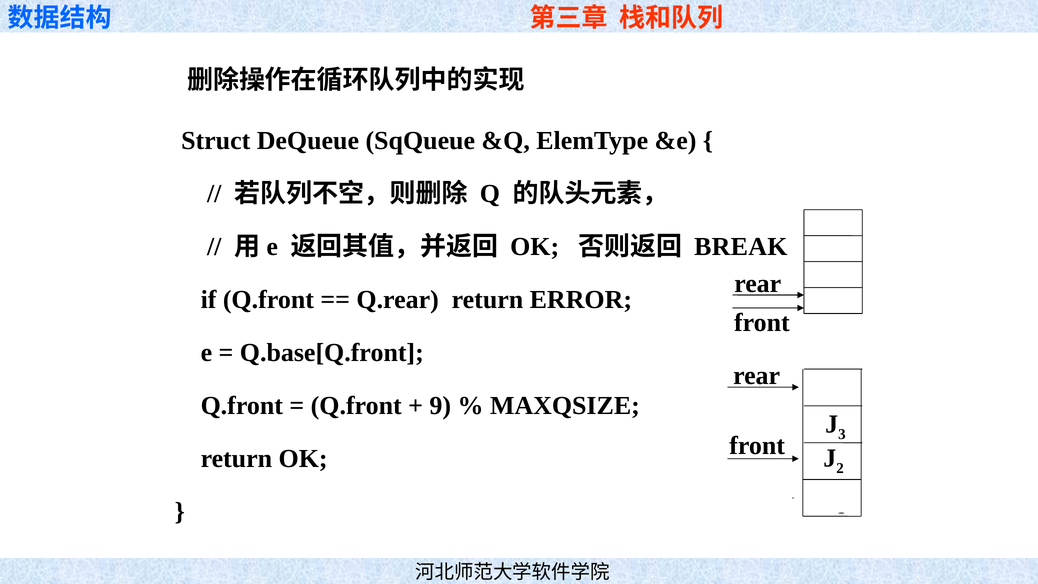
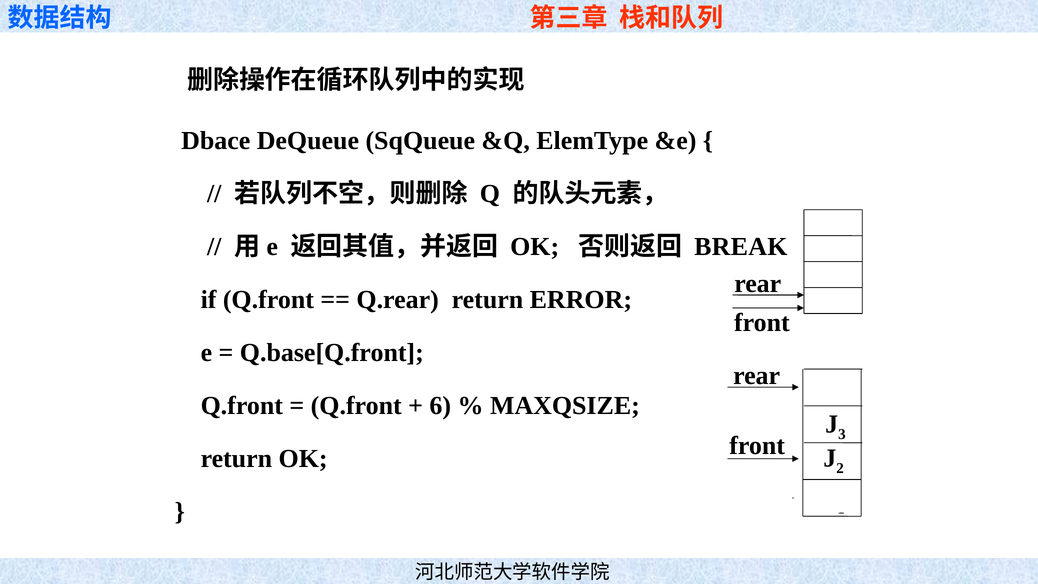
Struct: Struct -> Dbace (216, 141)
9: 9 -> 6 (440, 406)
